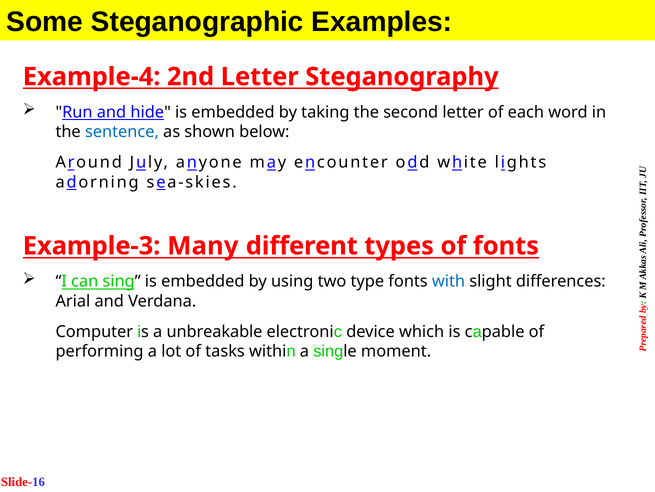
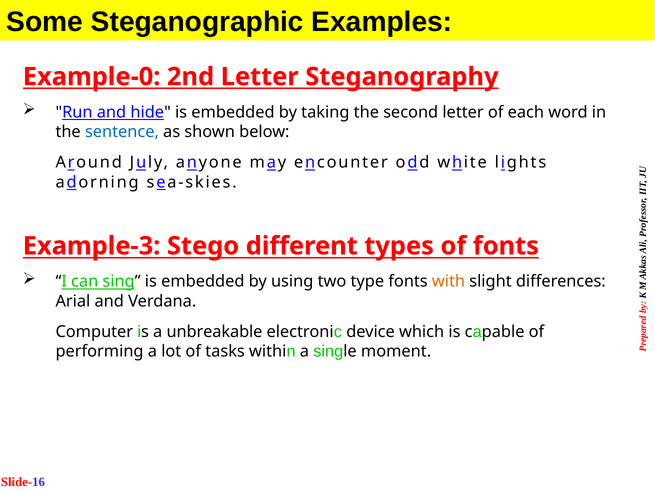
Example-4: Example-4 -> Example-0 (92, 77)
Many: Many -> Stego (203, 246)
with colour: blue -> orange (449, 281)
